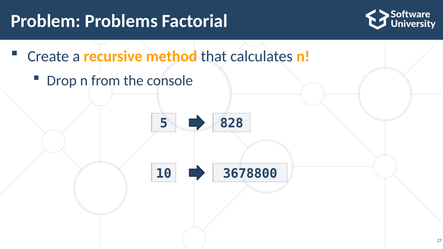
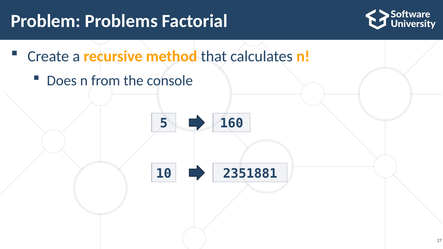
Drop: Drop -> Does (62, 81)
828: 828 -> 160 (232, 123)
3678800: 3678800 -> 2351881 (250, 174)
